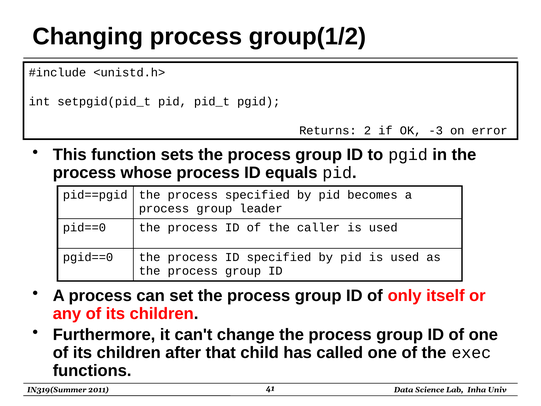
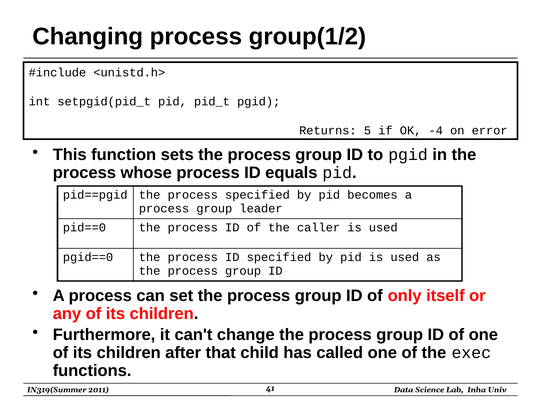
2: 2 -> 5 (367, 130)
-3: -3 -> -4 (436, 130)
